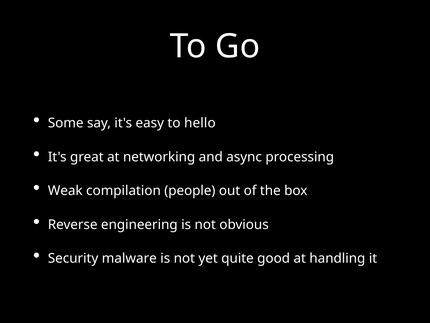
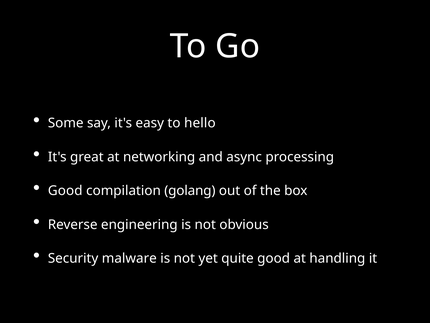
Weak: Weak -> Good (65, 191)
people: people -> golang (190, 191)
